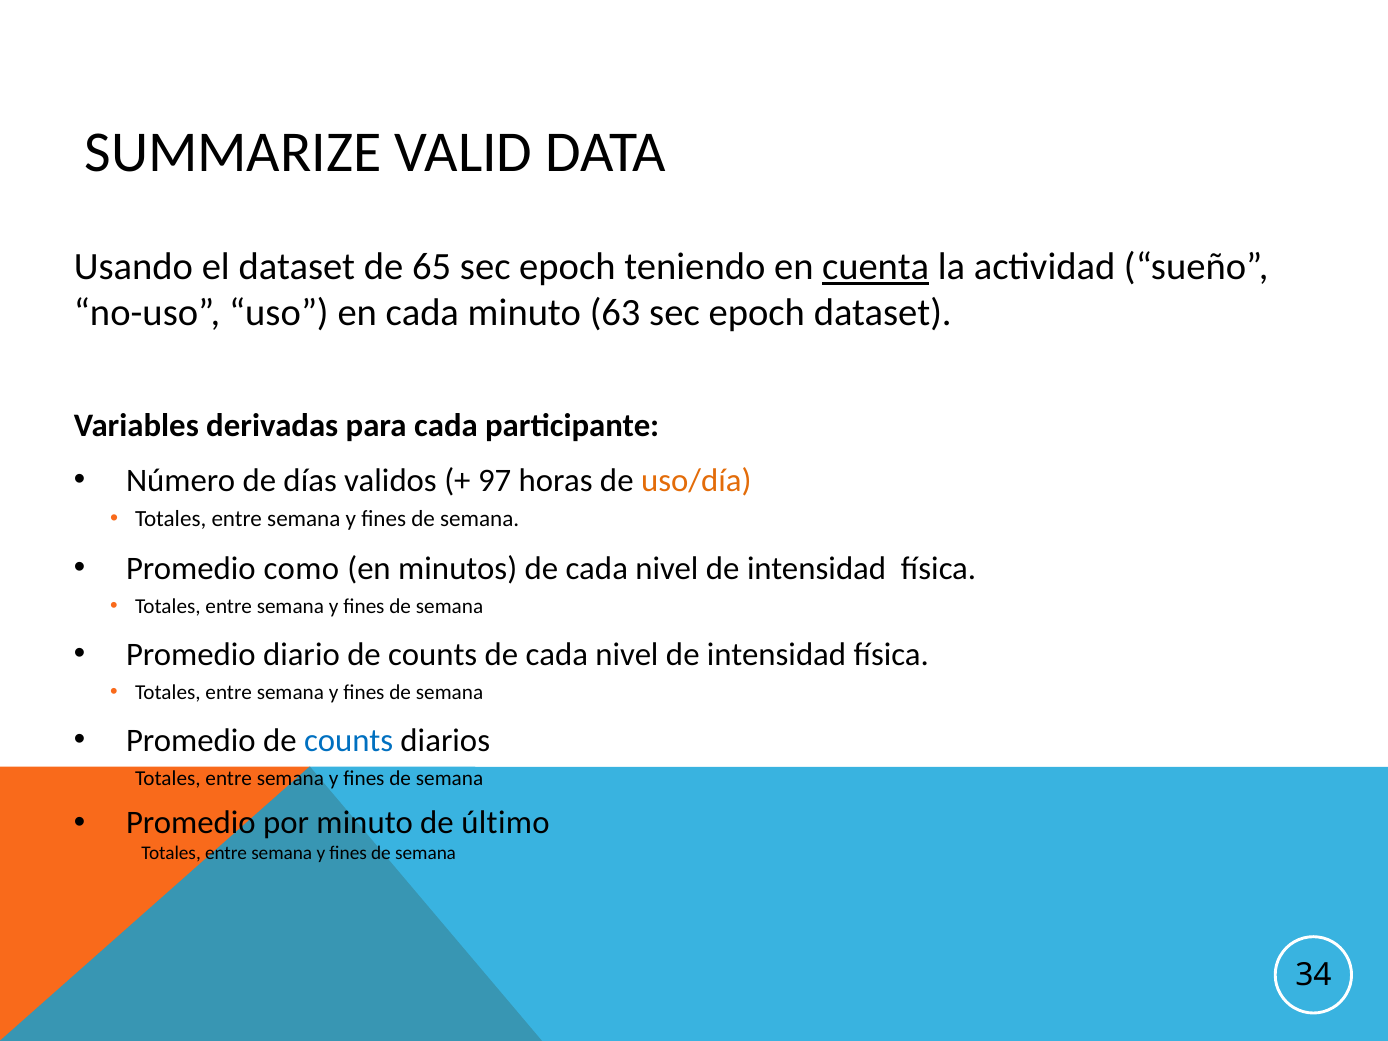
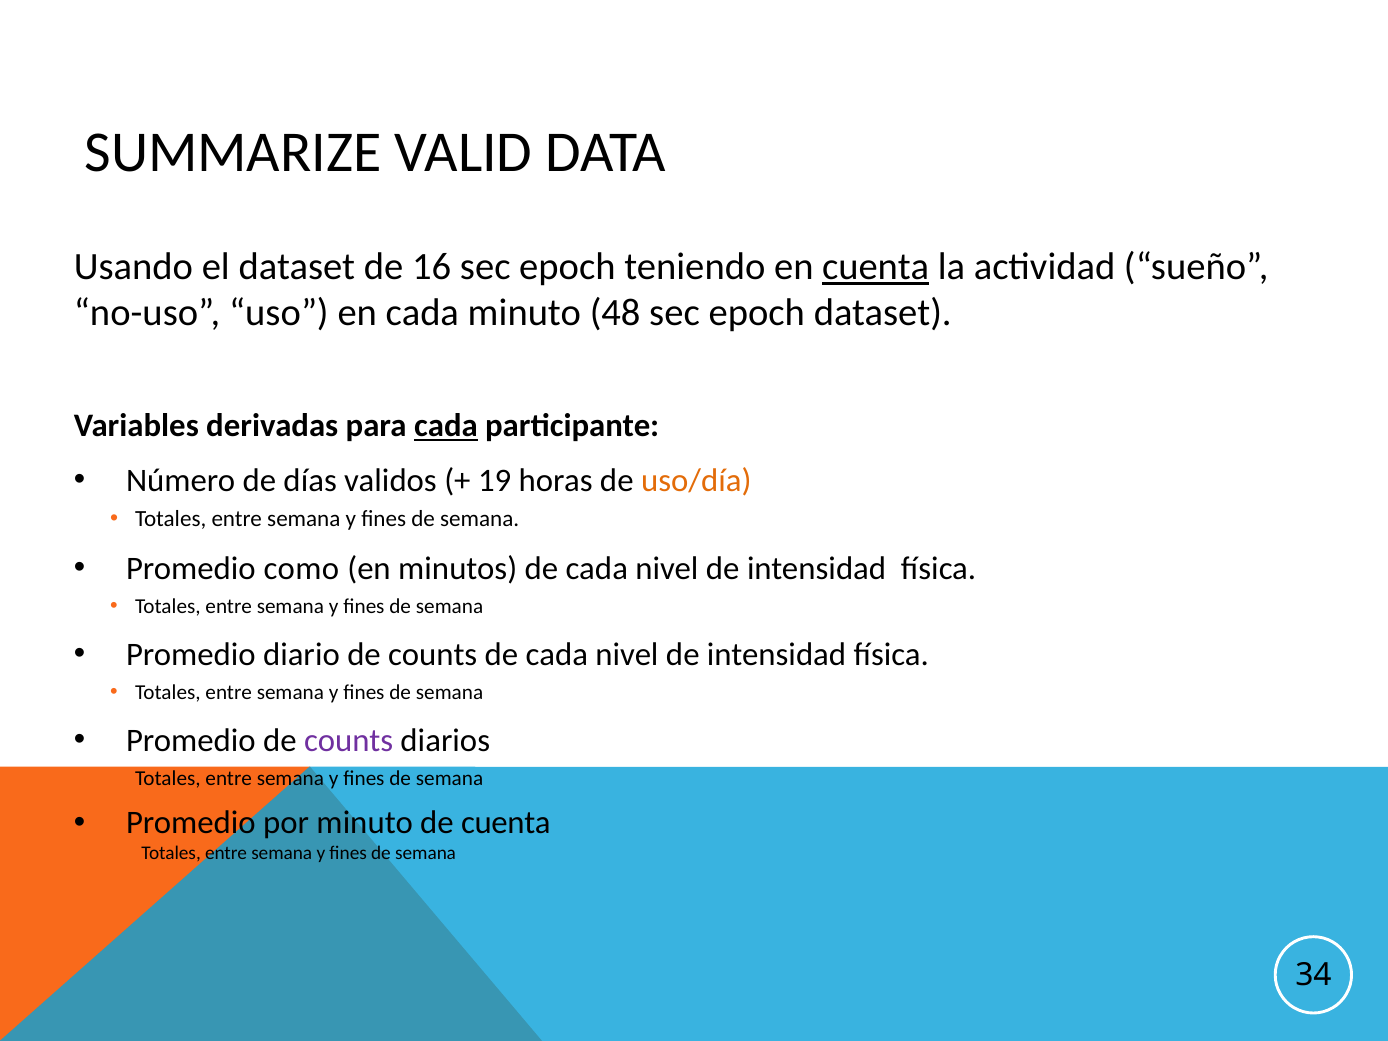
65: 65 -> 16 (432, 267)
63: 63 -> 48 (615, 313)
cada underline: none -> present (446, 426)
97: 97 -> 19 (495, 481)
counts colour: blue -> purple (349, 741)
de último: último -> cuenta (506, 823)
